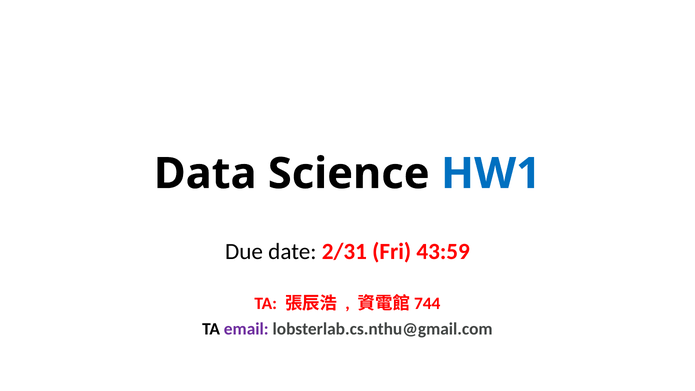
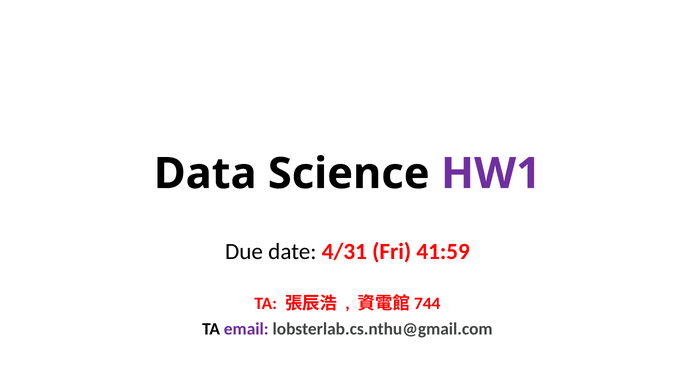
HW1 colour: blue -> purple (491, 174)
2/31: 2/31 -> 4/31 (344, 251)
43:59: 43:59 -> 41:59 (443, 251)
